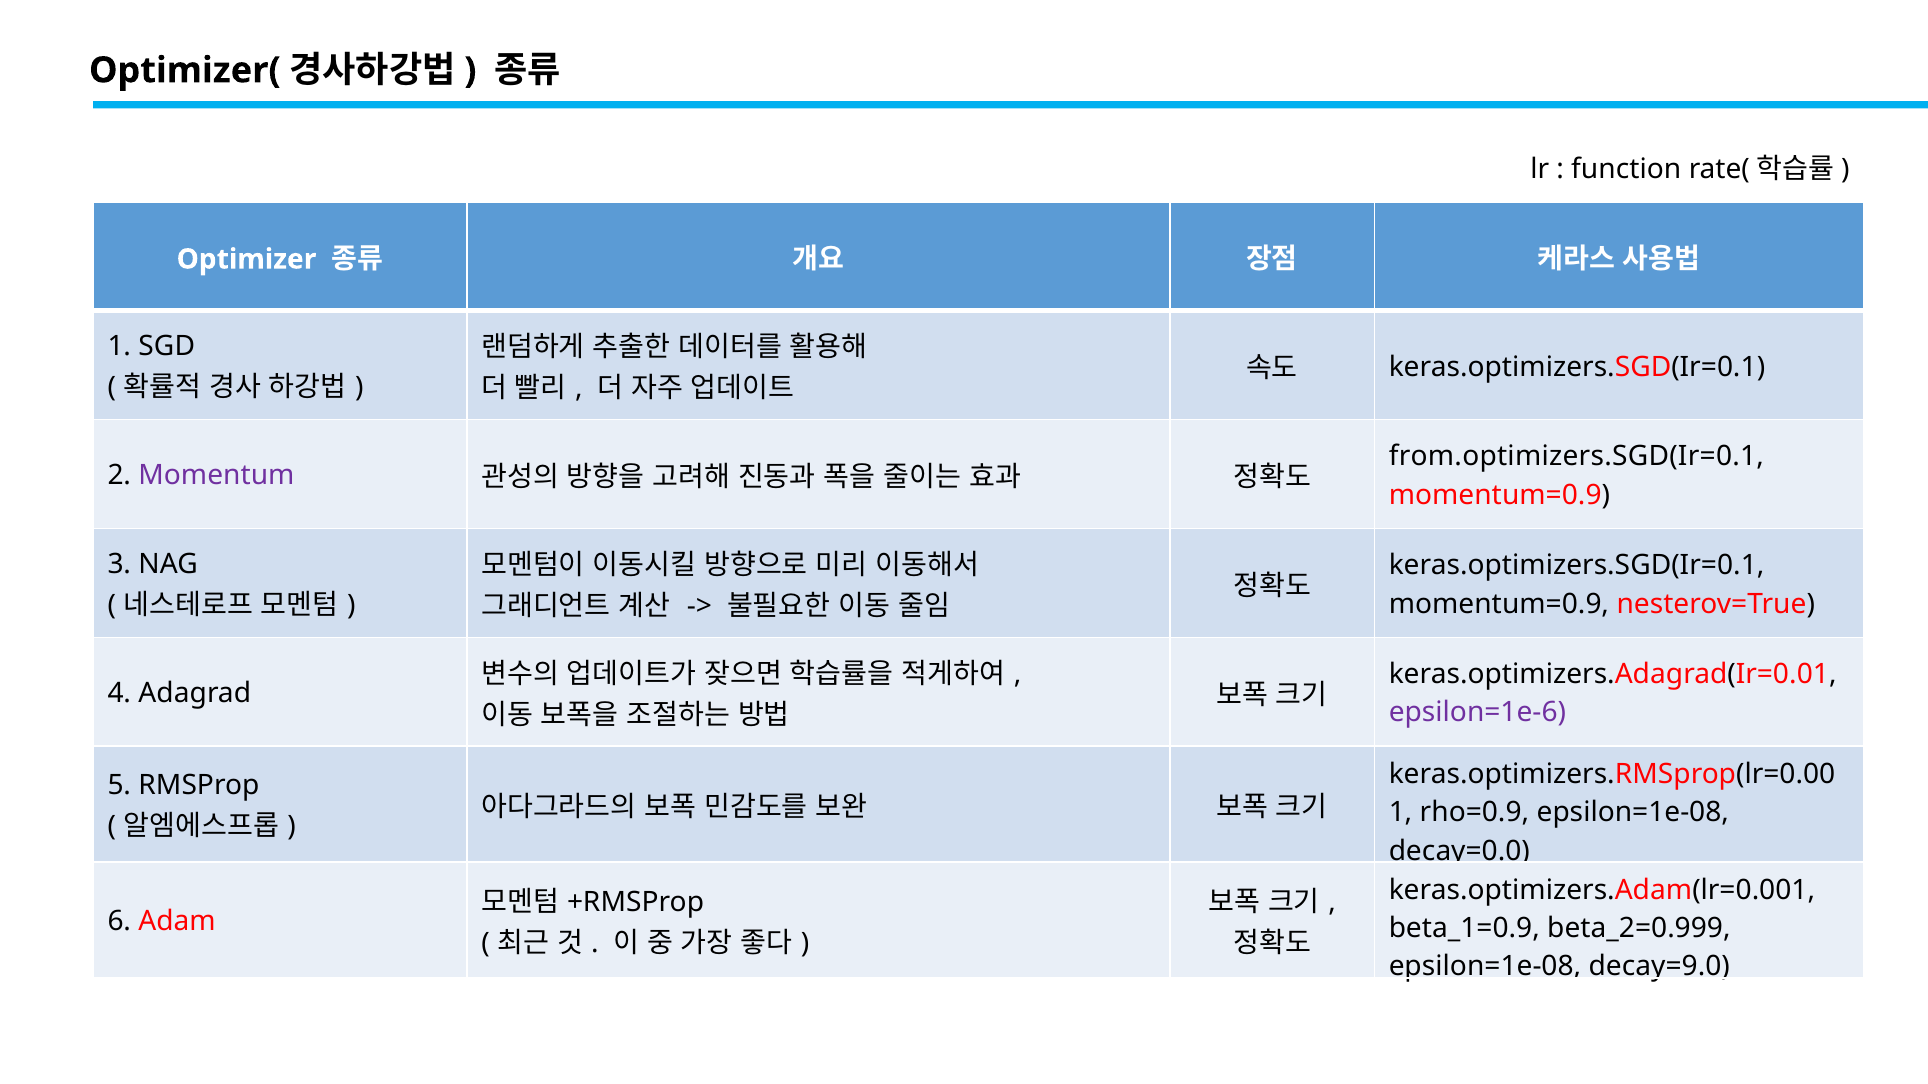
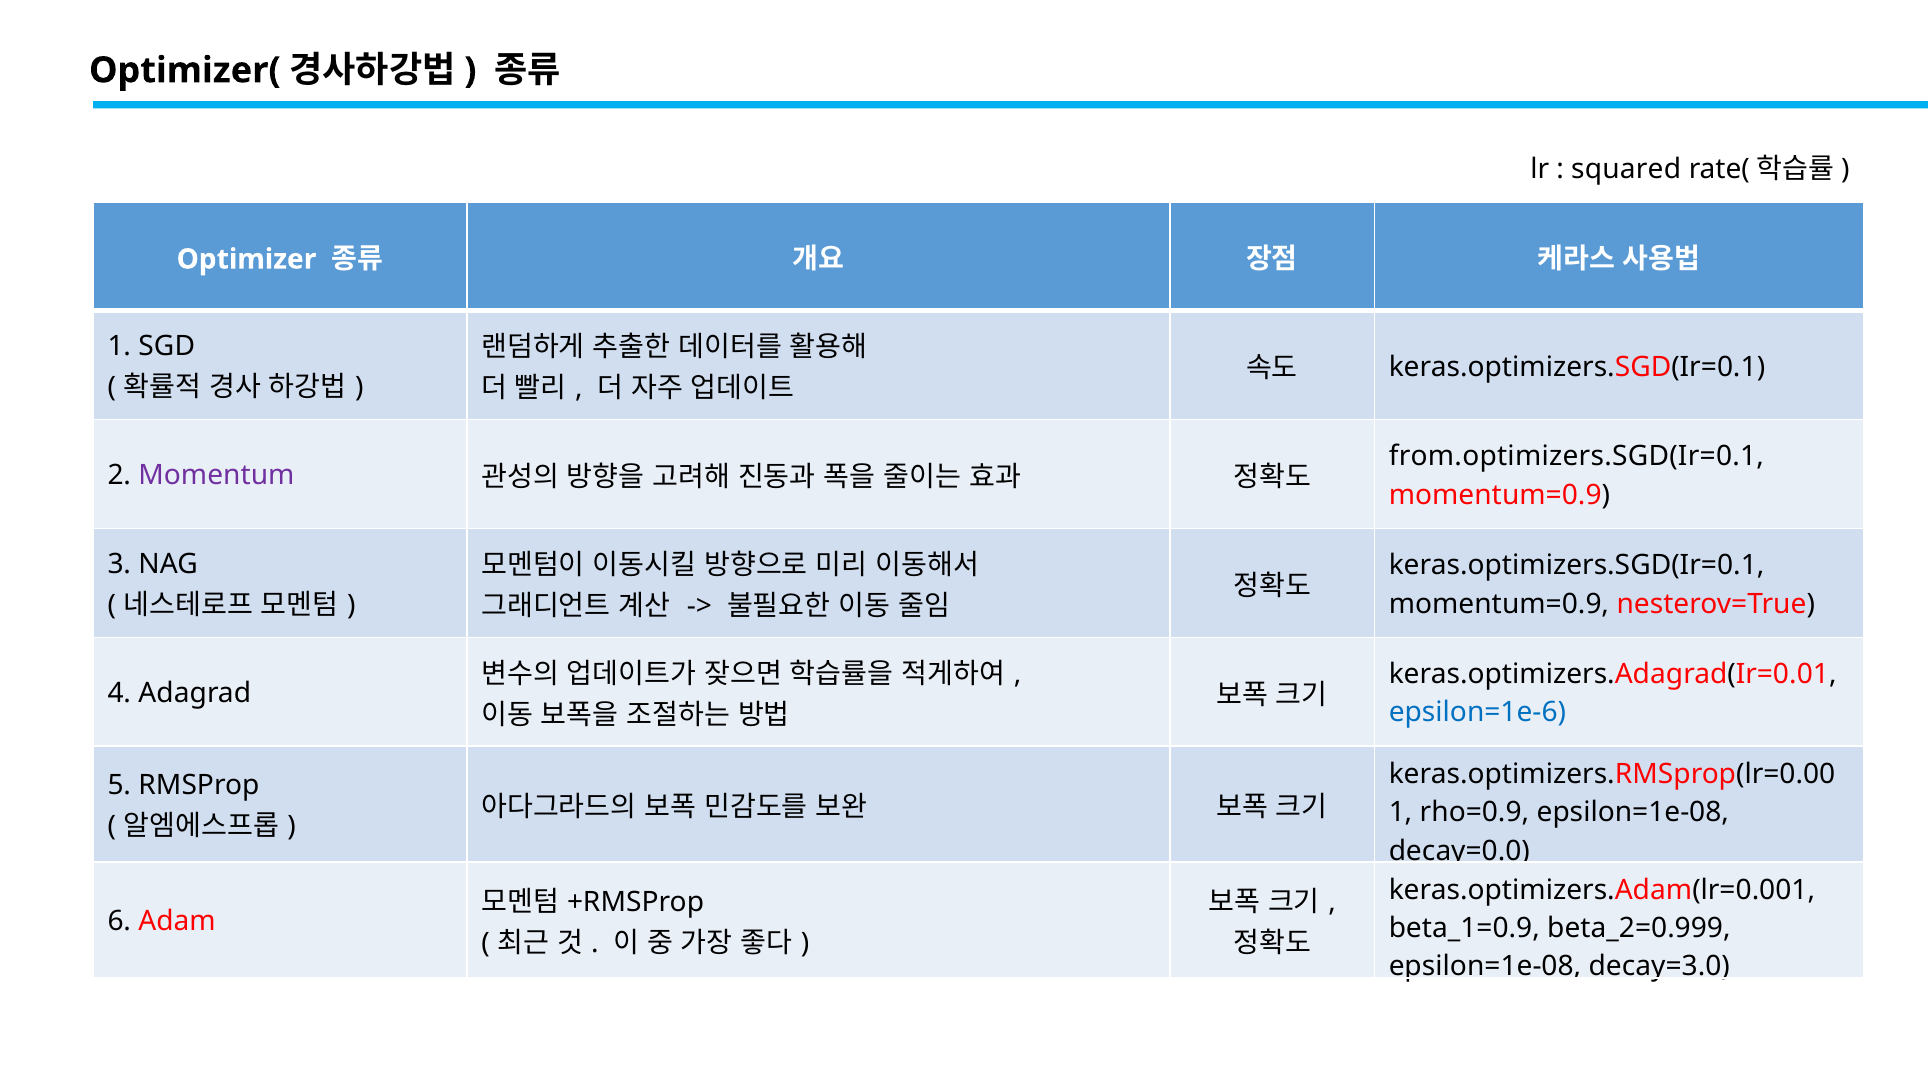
function: function -> squared (1626, 169)
epsilon=1e-6 colour: purple -> blue (1477, 713)
decay=9.0: decay=9.0 -> decay=3.0 (1659, 967)
